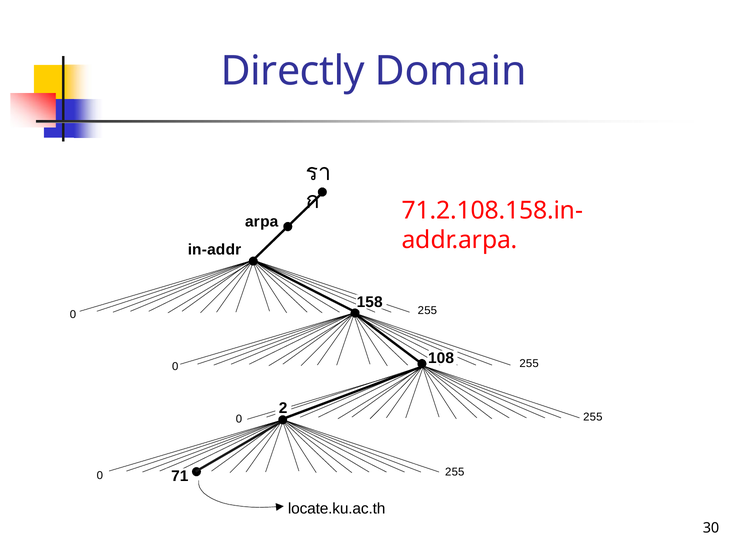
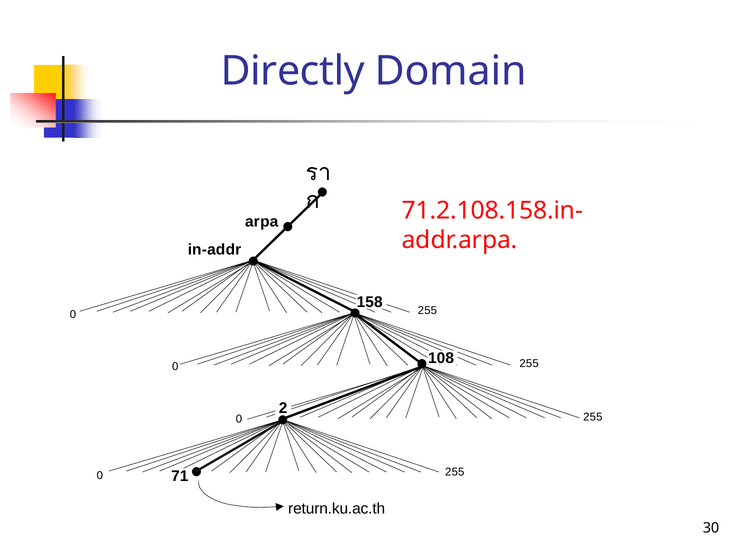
locate.ku.ac.th: locate.ku.ac.th -> return.ku.ac.th (337, 509)
